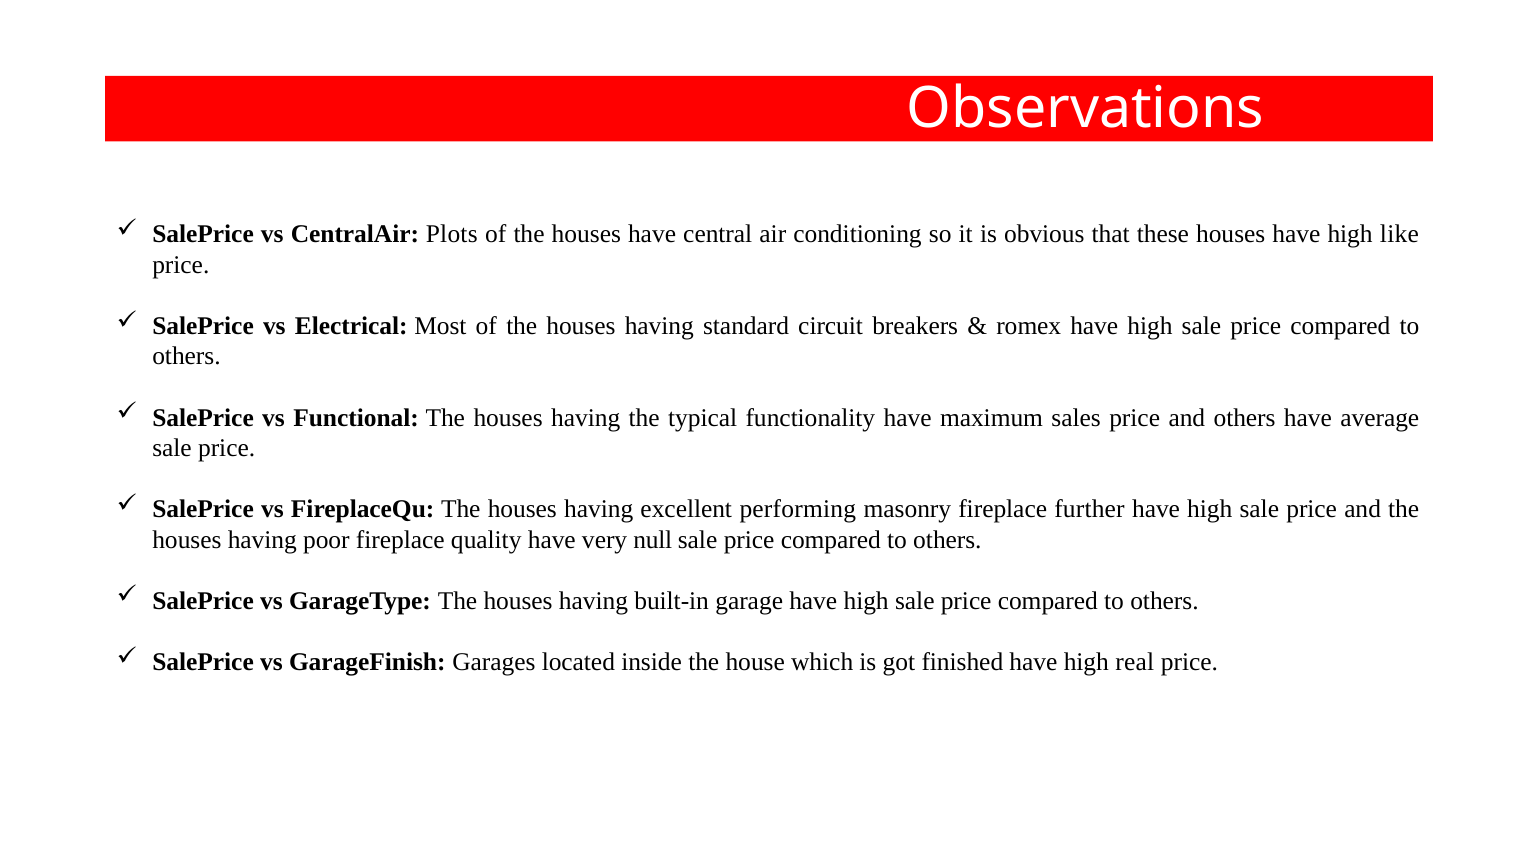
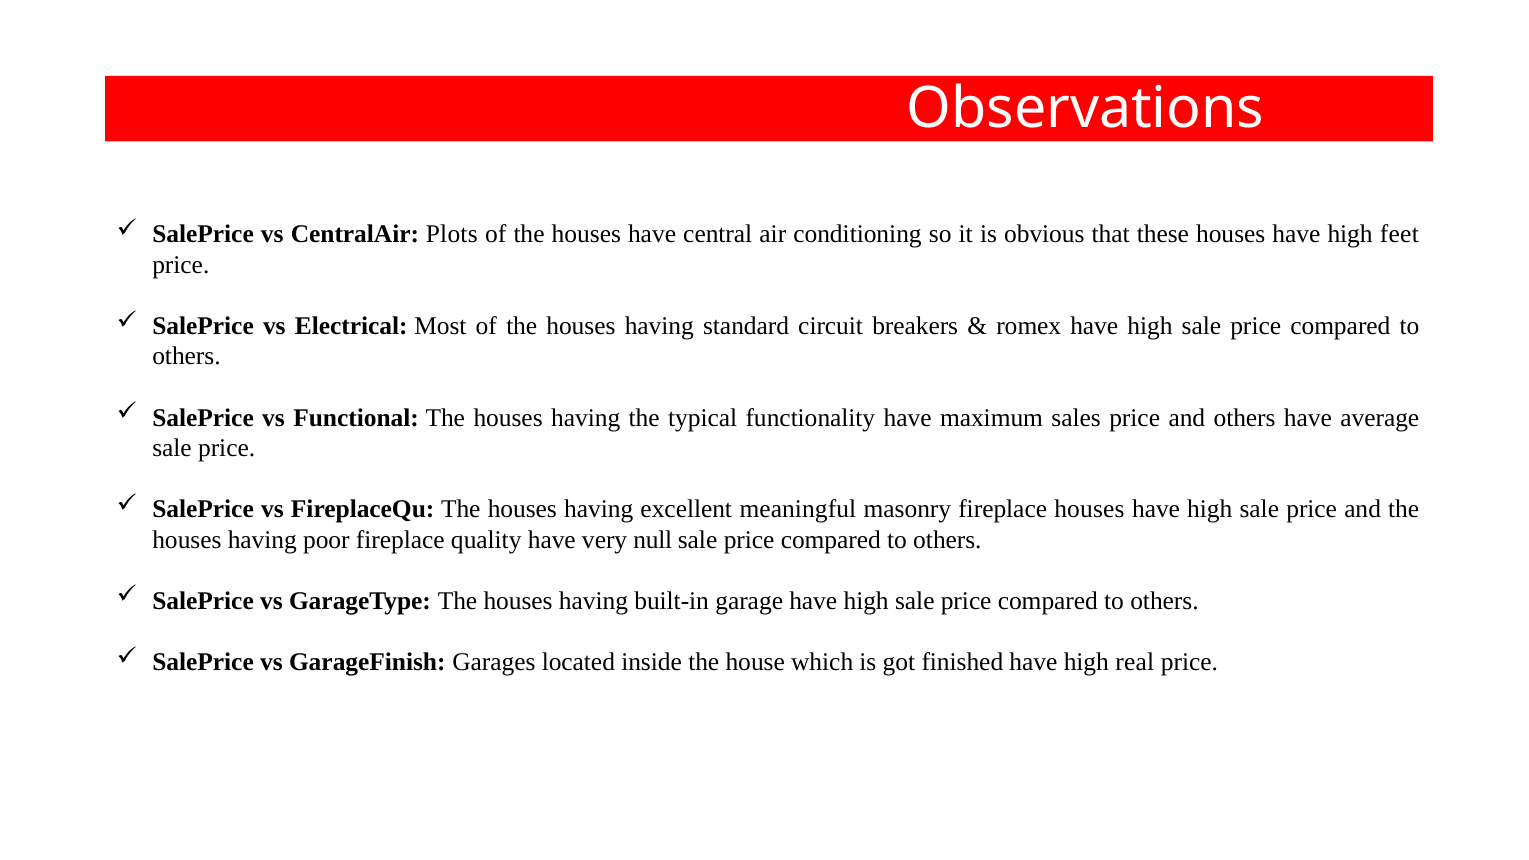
like: like -> feet (1399, 235)
performing: performing -> meaningful (798, 509)
fireplace further: further -> houses (1089, 509)
